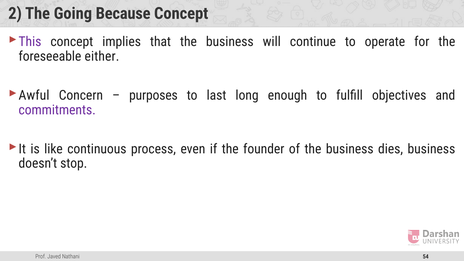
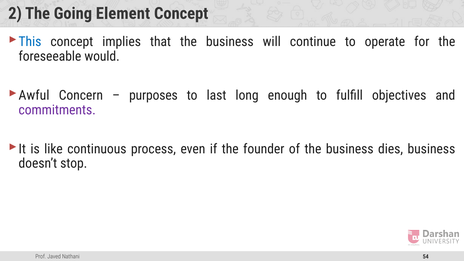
Because: Because -> Element (123, 13)
This colour: purple -> blue (30, 42)
either: either -> would (102, 56)
